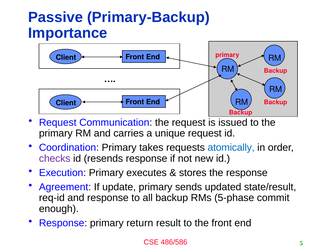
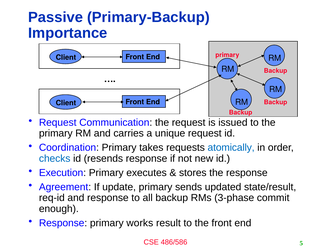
checks colour: purple -> blue (55, 159)
5-phase: 5-phase -> 3-phase (234, 198)
return: return -> works (140, 223)
